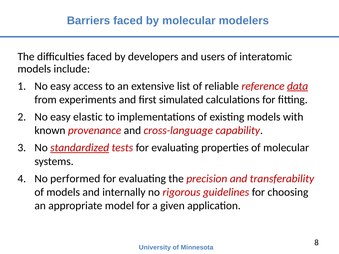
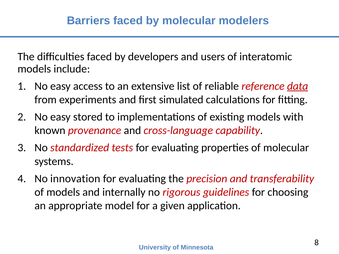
elastic: elastic -> stored (88, 117)
standardized underline: present -> none (80, 148)
performed: performed -> innovation (75, 179)
